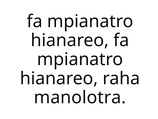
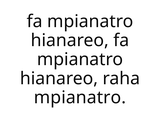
manolotra: manolotra -> mpianatro (80, 97)
